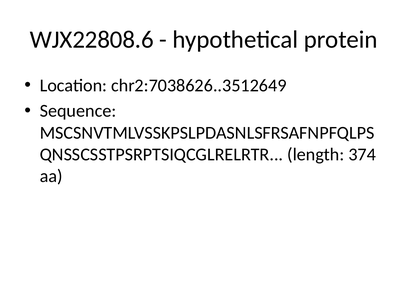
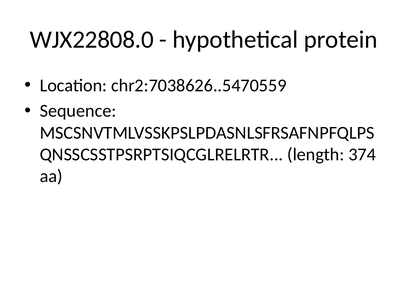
WJX22808.6: WJX22808.6 -> WJX22808.0 (92, 39)
chr2:7038626..3512649: chr2:7038626..3512649 -> chr2:7038626..5470559 (199, 86)
